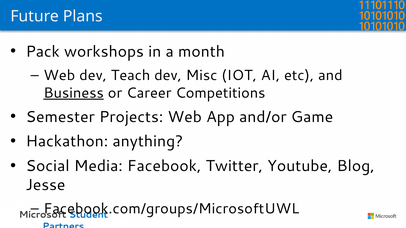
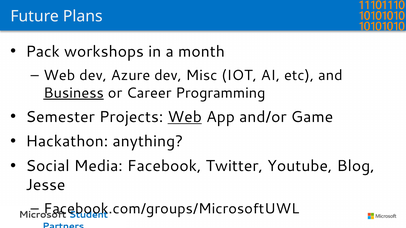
Teach: Teach -> Azure (131, 76)
Competitions: Competitions -> Programming (220, 93)
Web underline: none -> present (185, 117)
